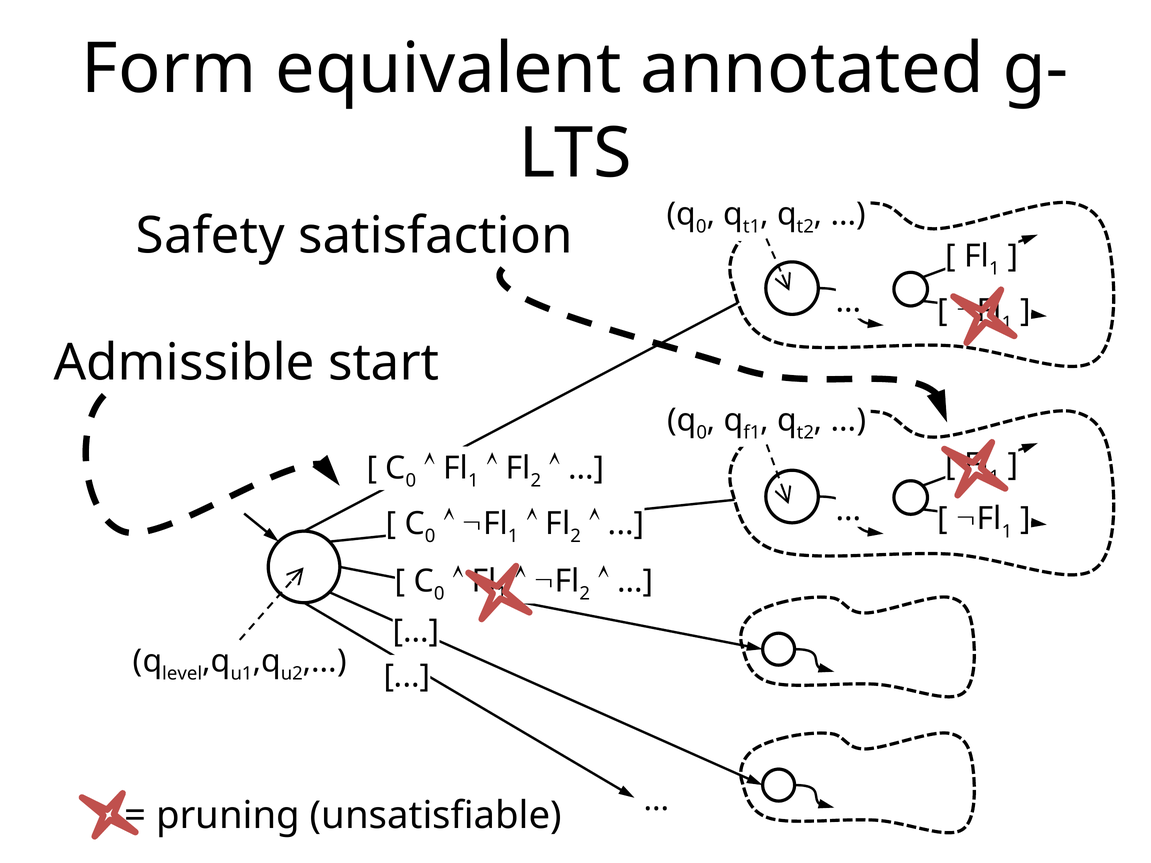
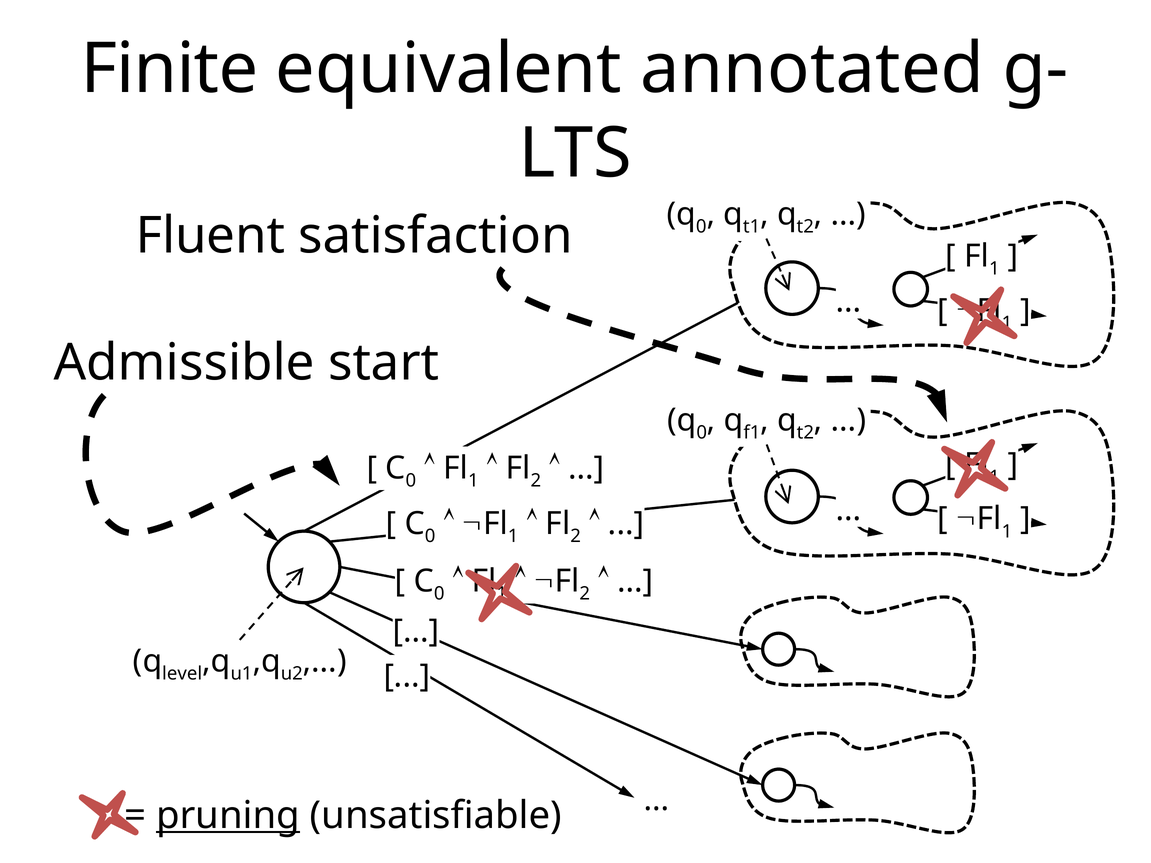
Form: Form -> Finite (169, 69)
Safety: Safety -> Fluent (210, 236)
pruning underline: none -> present (228, 816)
